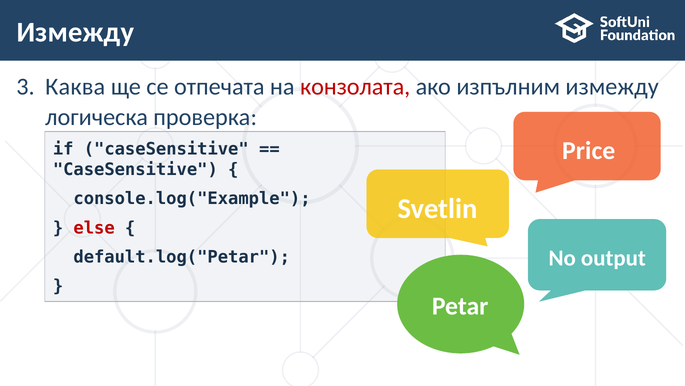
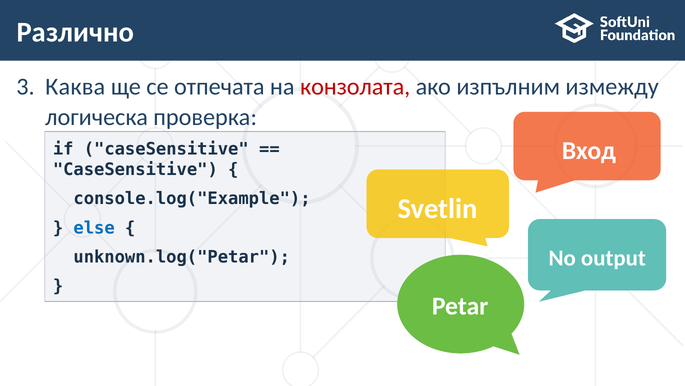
Измежду: Измежду -> Различно (75, 32)
Price: Price -> Вход (589, 151)
else colour: red -> blue (94, 228)
default.log("Petar: default.log("Petar -> unknown.log("Petar (182, 257)
